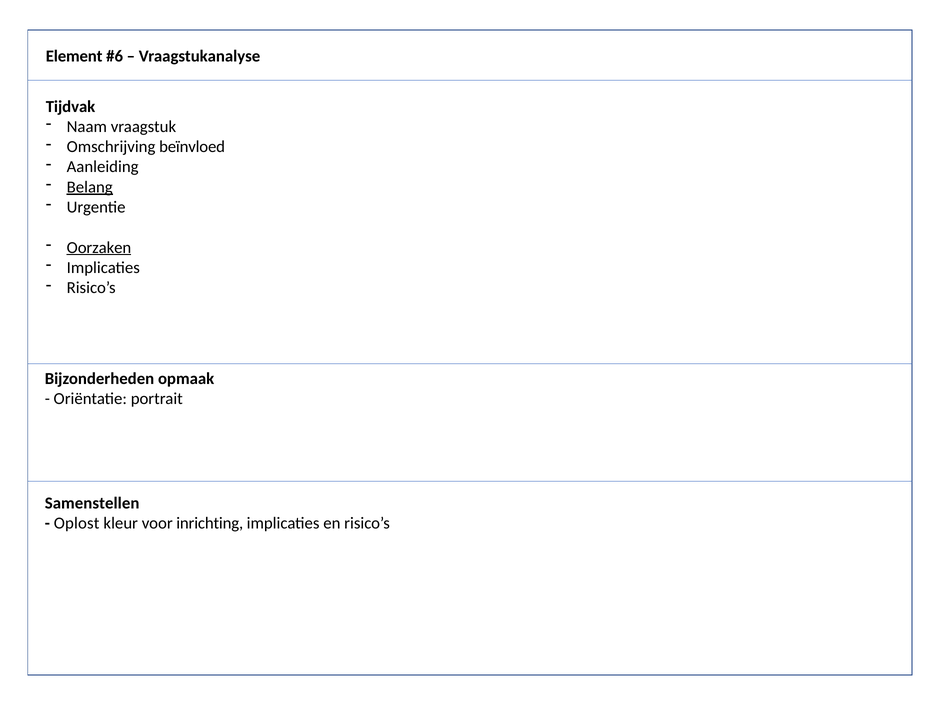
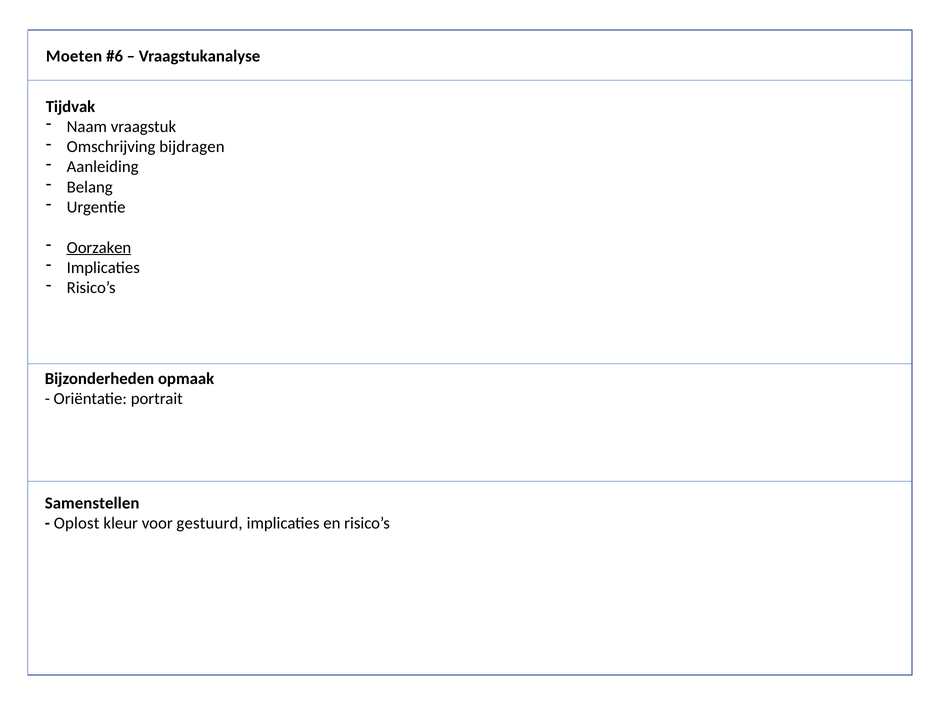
Element: Element -> Moeten (74, 56)
beïnvloed: beïnvloed -> bijdragen (192, 147)
Belang underline: present -> none (90, 187)
inrichting: inrichting -> gestuurd (210, 523)
